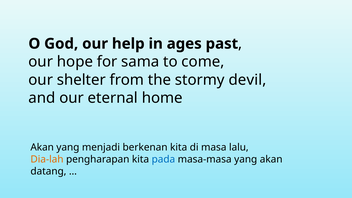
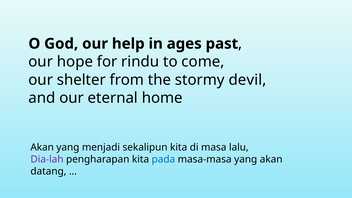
sama: sama -> rindu (140, 62)
berkenan: berkenan -> sekalipun (145, 147)
Dia-lah colour: orange -> purple (47, 159)
